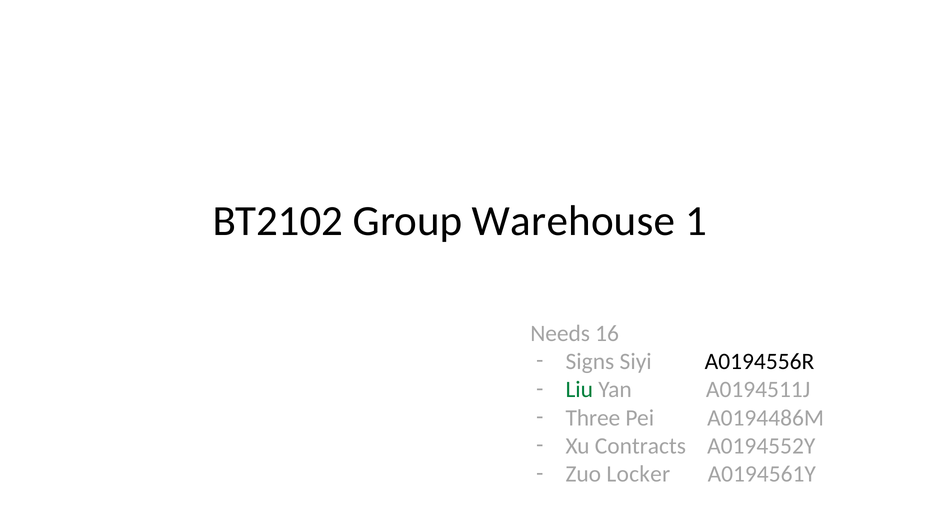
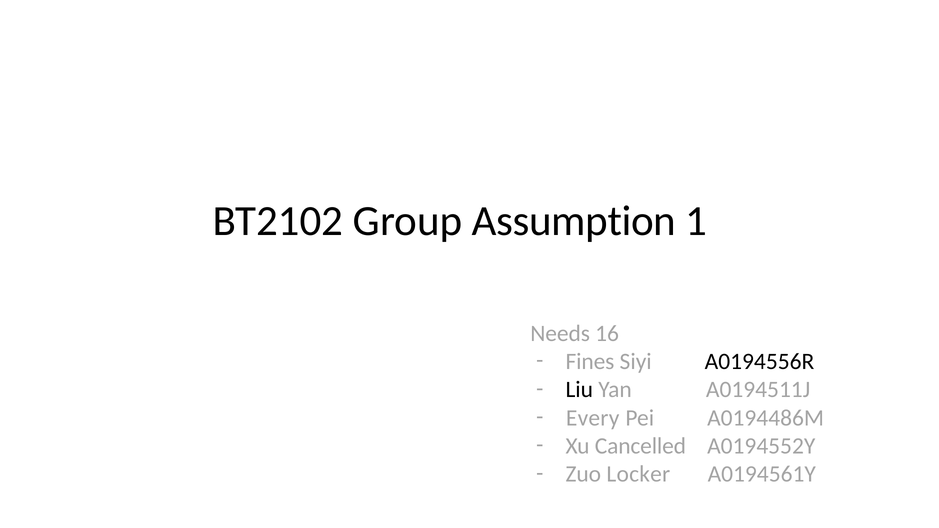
Warehouse: Warehouse -> Assumption (574, 221)
Signs: Signs -> Fines (590, 362)
Liu colour: green -> black (579, 390)
Three: Three -> Every (593, 418)
Contracts: Contracts -> Cancelled (640, 446)
